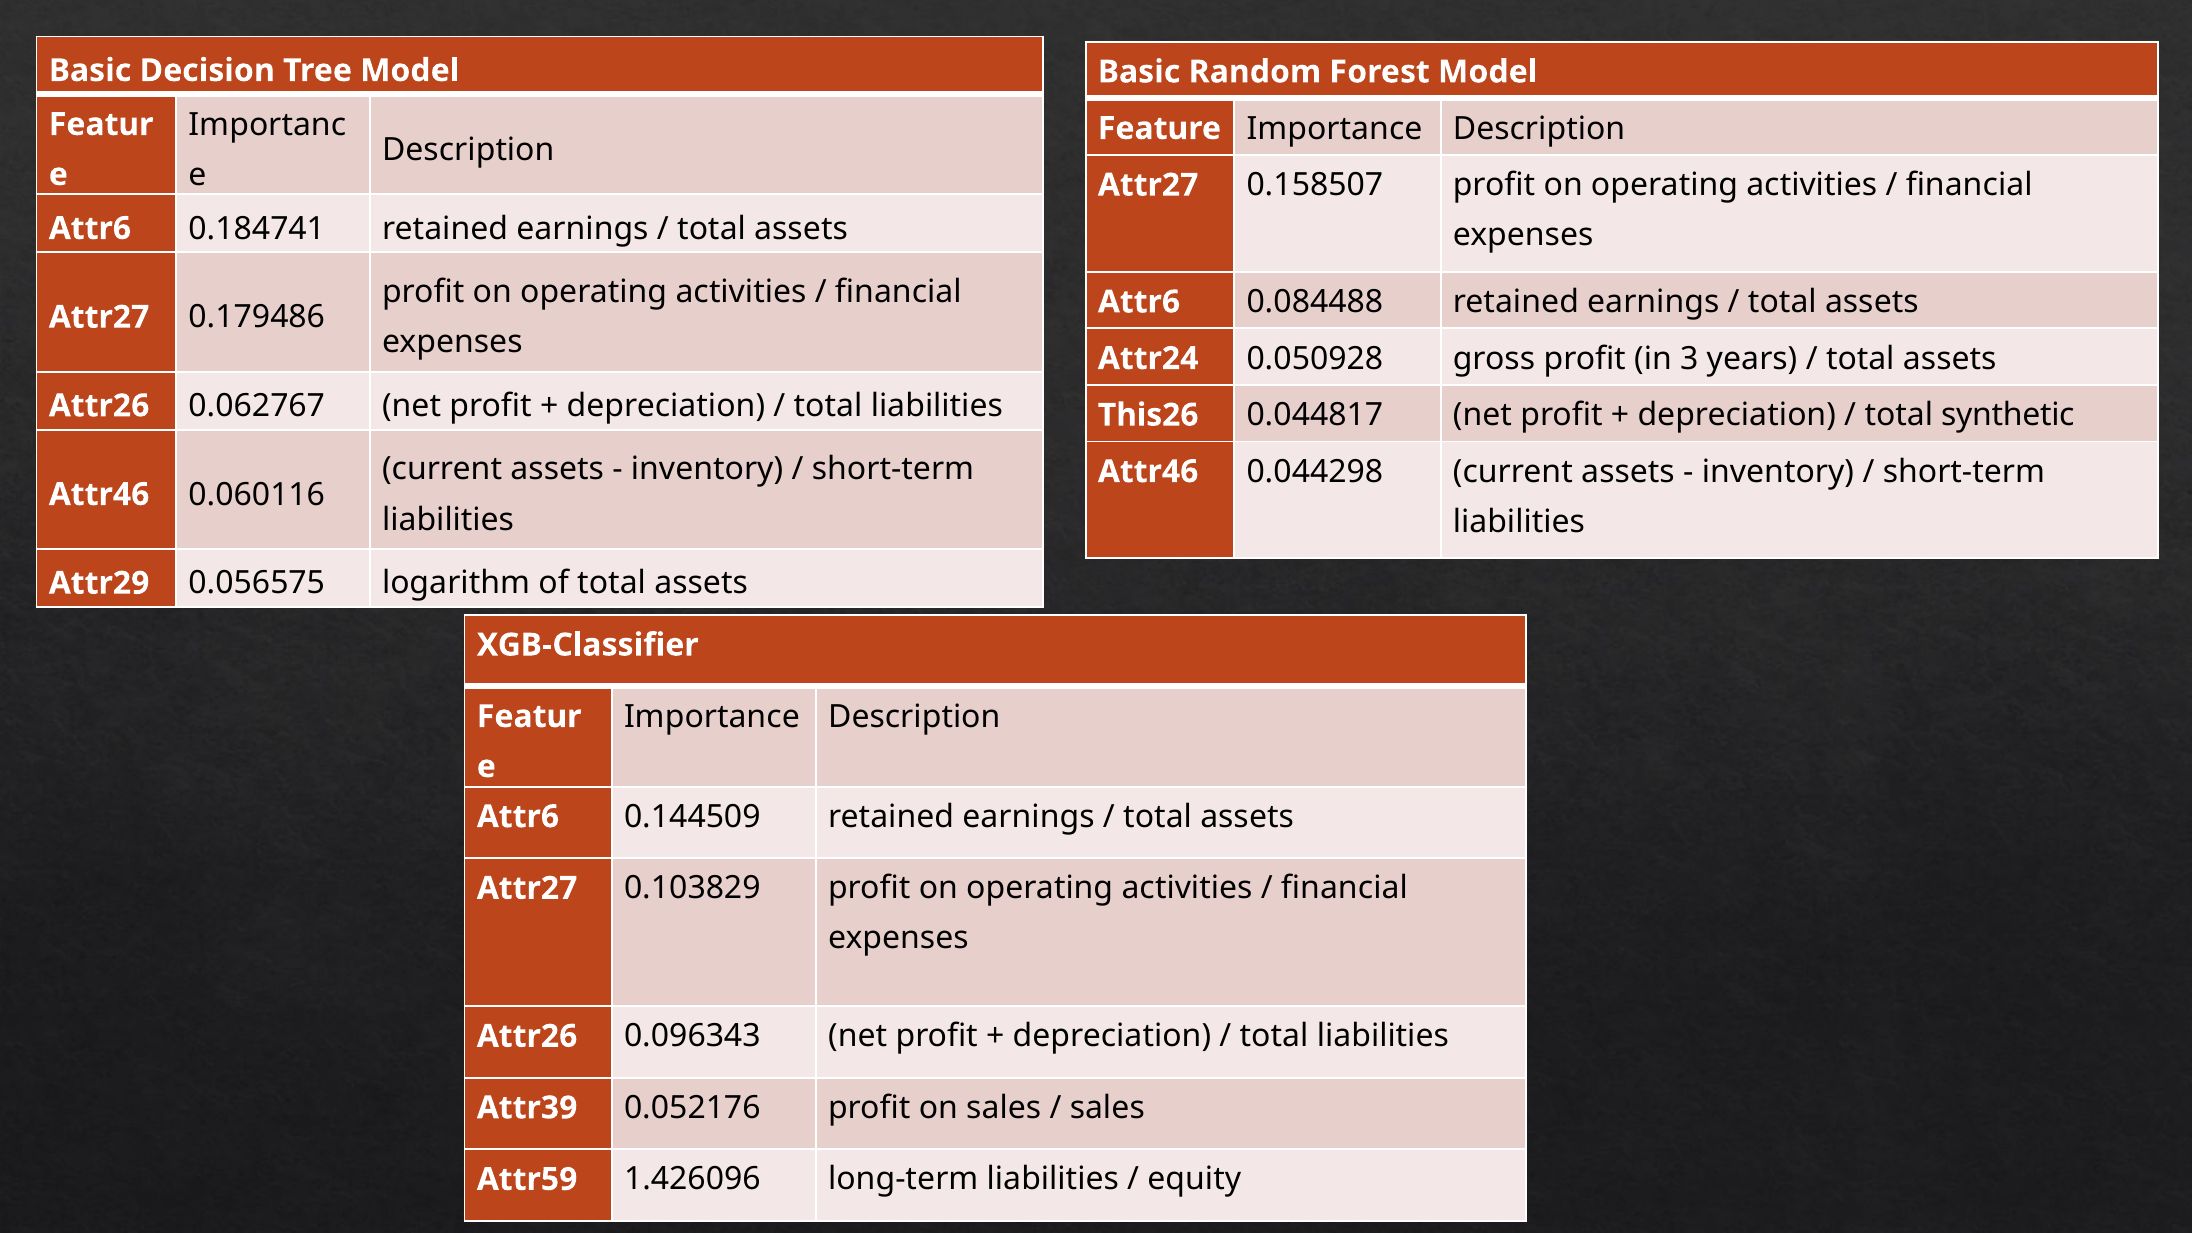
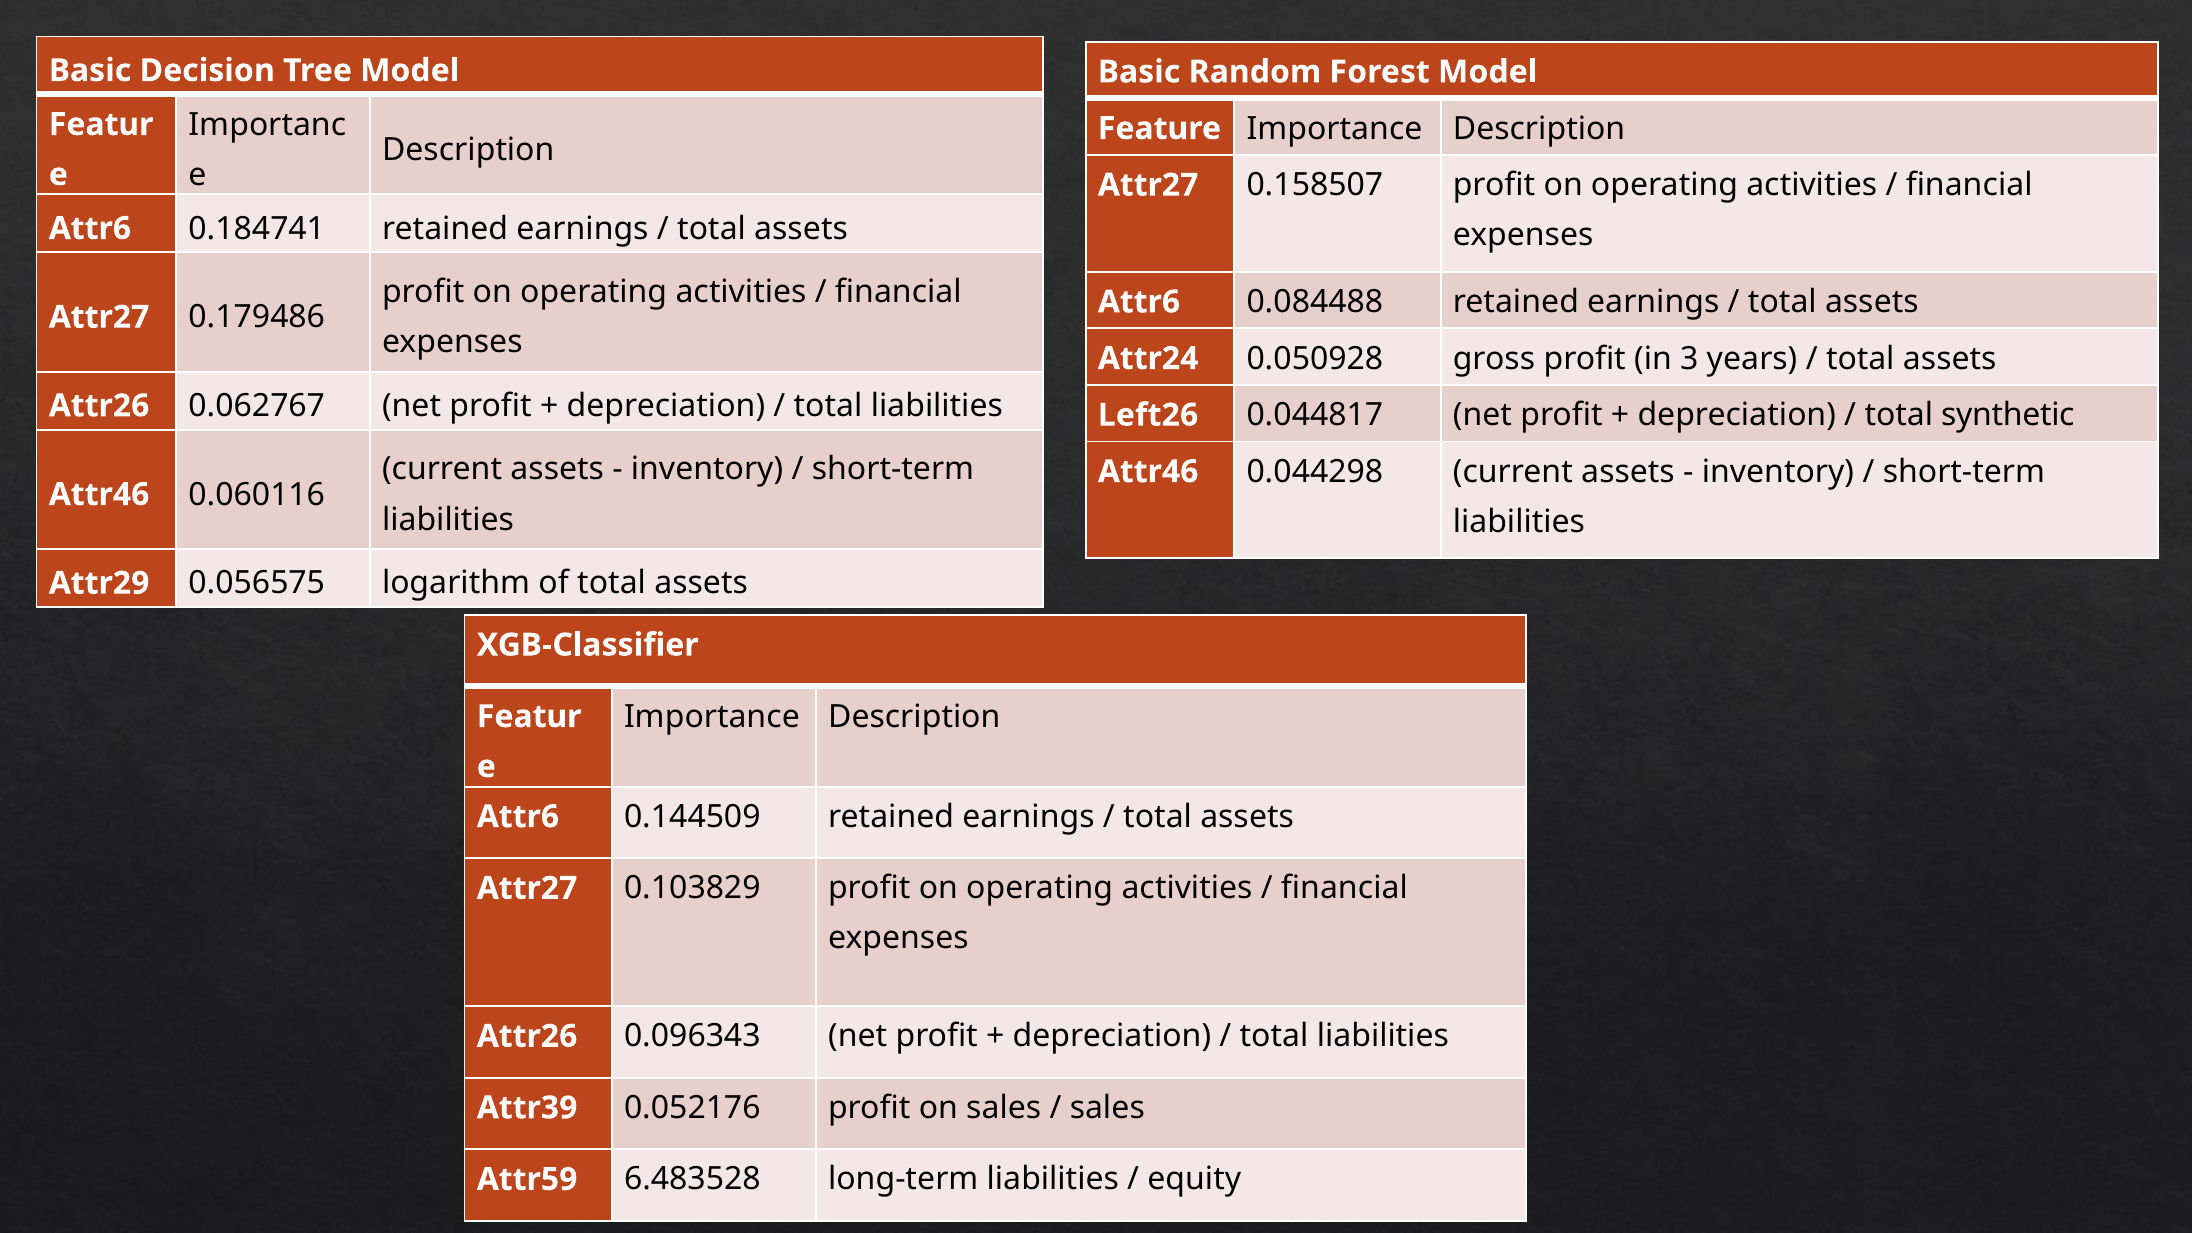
This26: This26 -> Left26 (1148, 415)
1.426096: 1.426096 -> 6.483528 (692, 1179)
